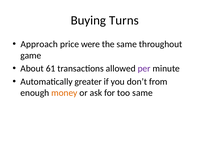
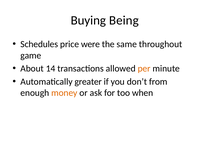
Turns: Turns -> Being (124, 20)
Approach: Approach -> Schedules (39, 44)
61: 61 -> 14 (51, 68)
per colour: purple -> orange (144, 68)
too same: same -> when (143, 93)
